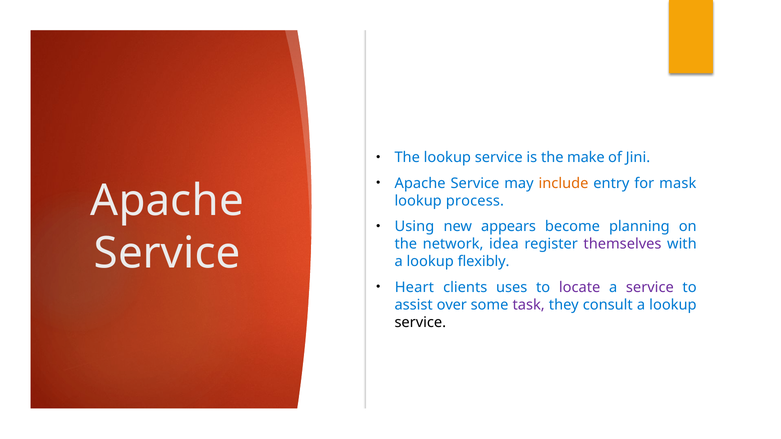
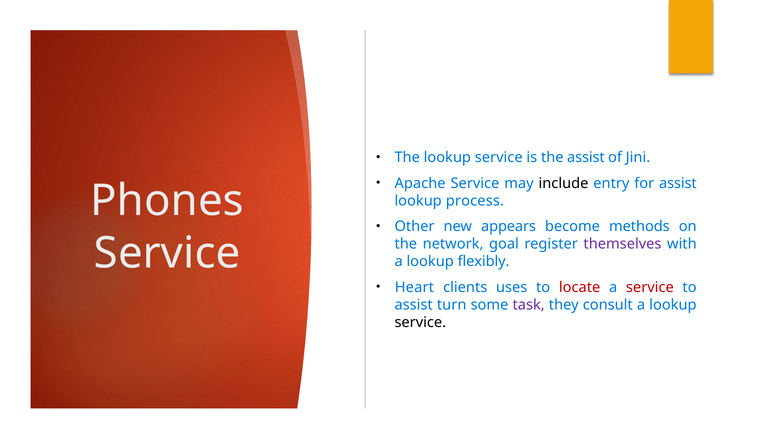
the make: make -> assist (586, 158)
include colour: orange -> black (563, 183)
for mask: mask -> assist (678, 183)
Apache: Apache -> Phones (167, 201)
Using: Using -> Other (414, 227)
planning: planning -> methods (639, 227)
idea: idea -> goal (504, 244)
locate colour: purple -> red (580, 288)
service colour: purple -> red (650, 288)
over: over -> turn (452, 305)
